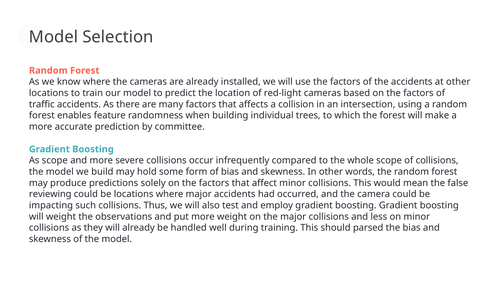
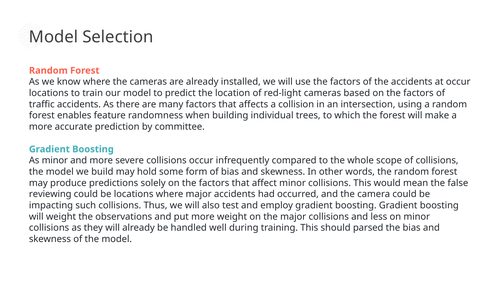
at other: other -> occur (458, 82)
As scope: scope -> minor (55, 161)
